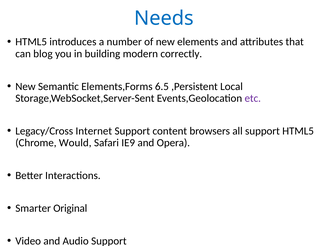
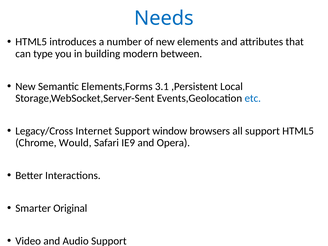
blog: blog -> type (43, 54)
correctly: correctly -> between (181, 54)
6.5: 6.5 -> 3.1 (162, 86)
etc colour: purple -> blue (253, 98)
content: content -> window (170, 131)
